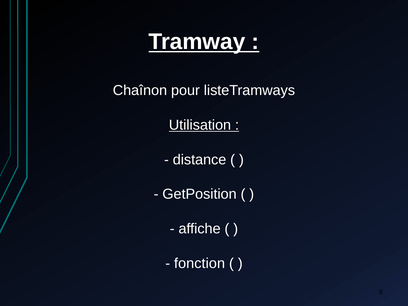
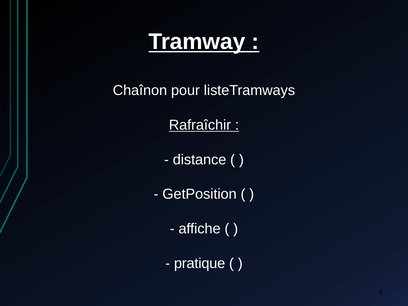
Utilisation: Utilisation -> Rafraîchir (200, 125)
fonction: fonction -> pratique (200, 263)
